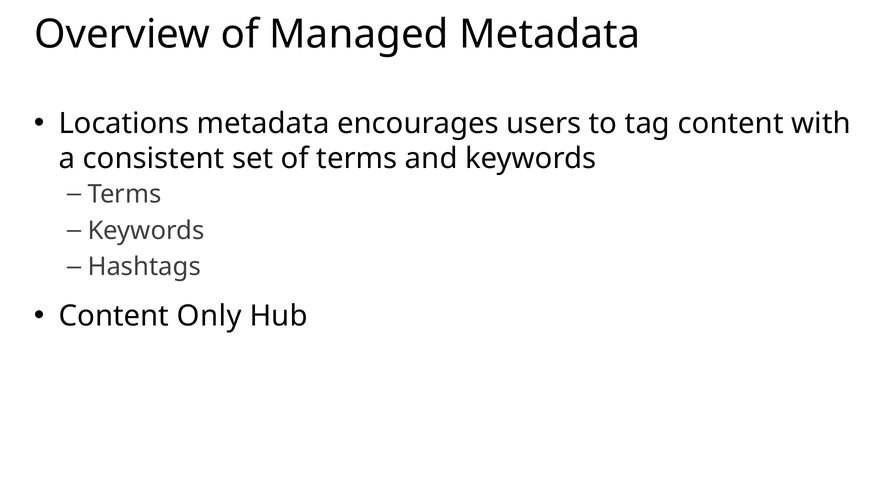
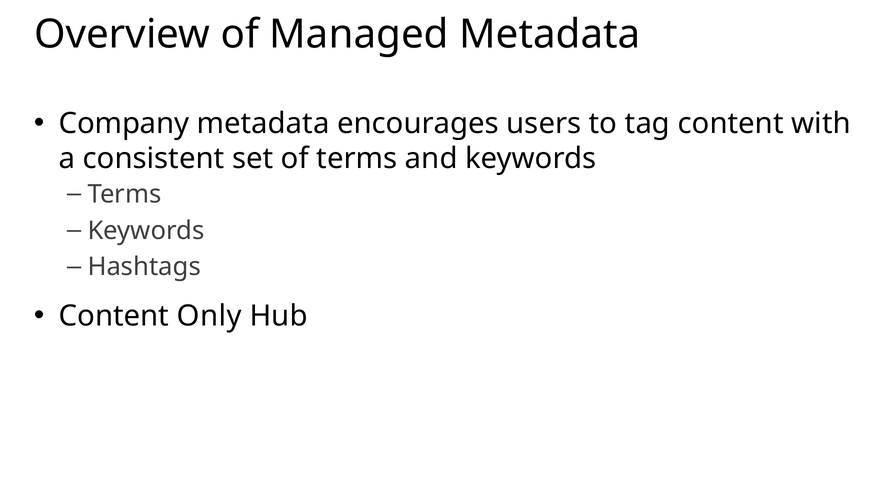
Locations: Locations -> Company (124, 123)
